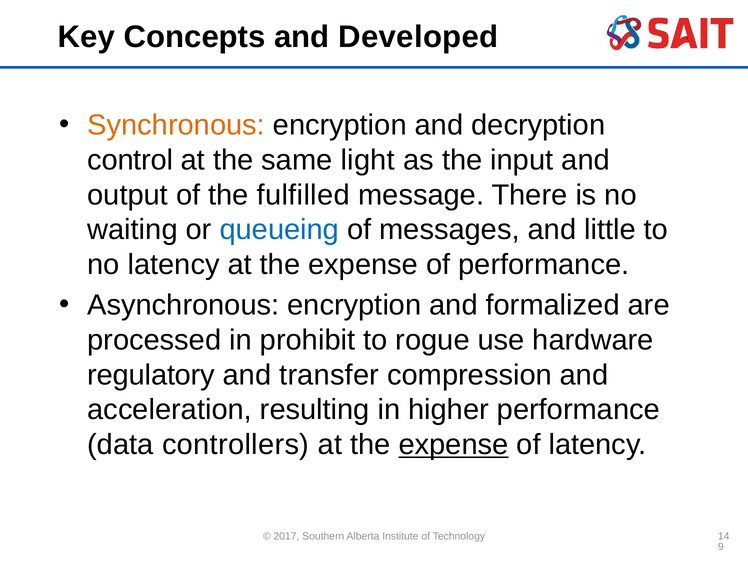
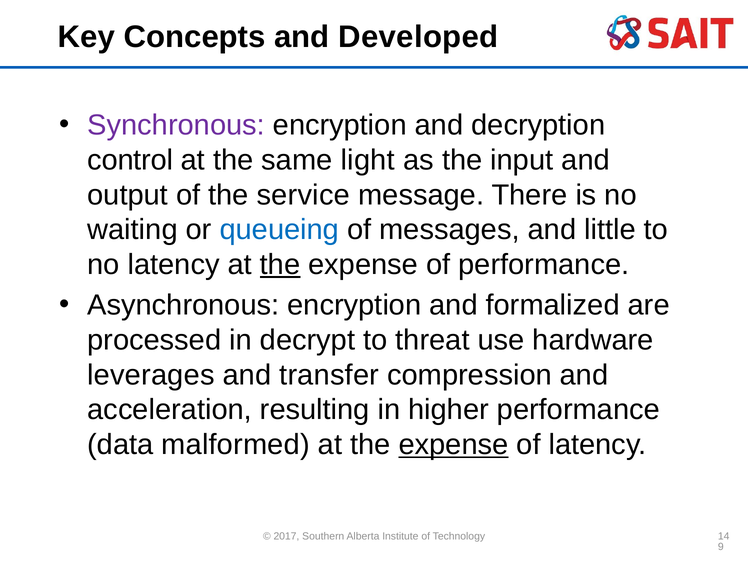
Synchronous colour: orange -> purple (176, 125)
fulfilled: fulfilled -> service (303, 195)
the underline: none -> present (280, 265)
prohibit: prohibit -> decrypt (308, 340)
rogue: rogue -> threat (433, 340)
regulatory: regulatory -> leverages (151, 375)
controllers: controllers -> malformed (236, 445)
